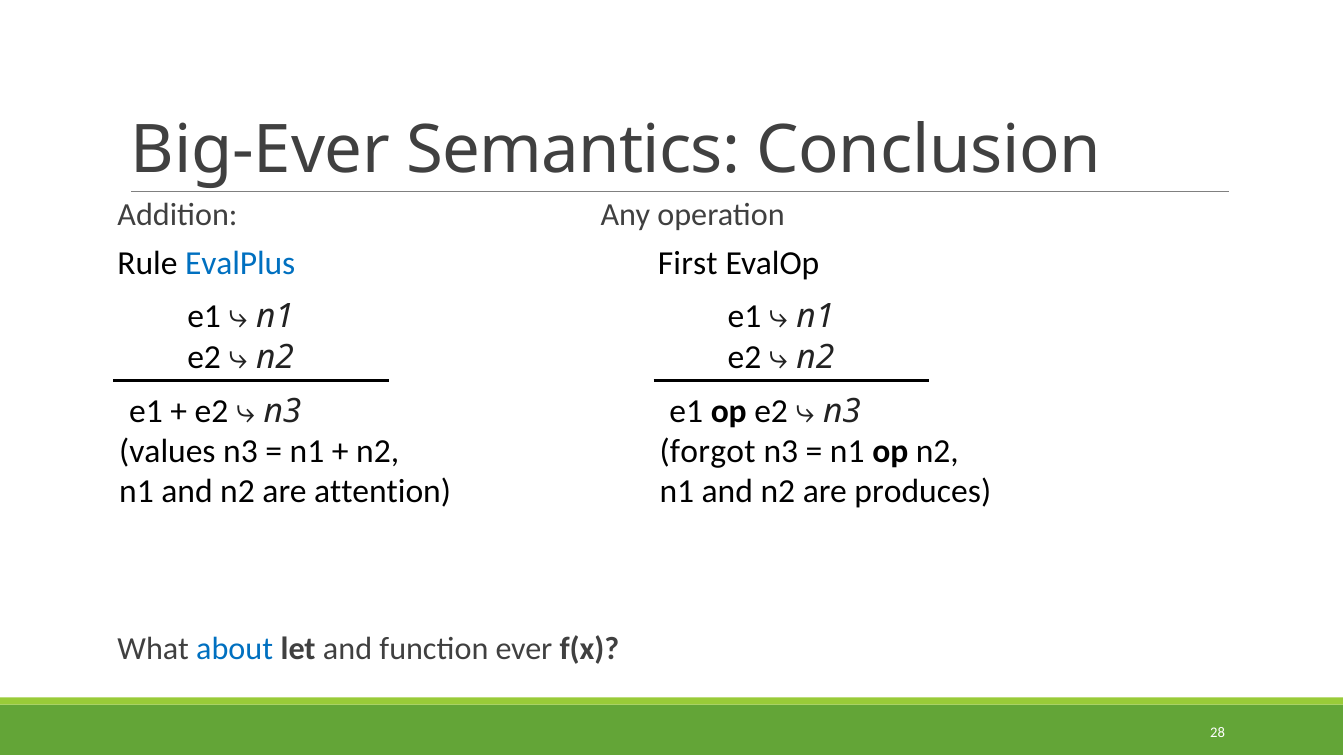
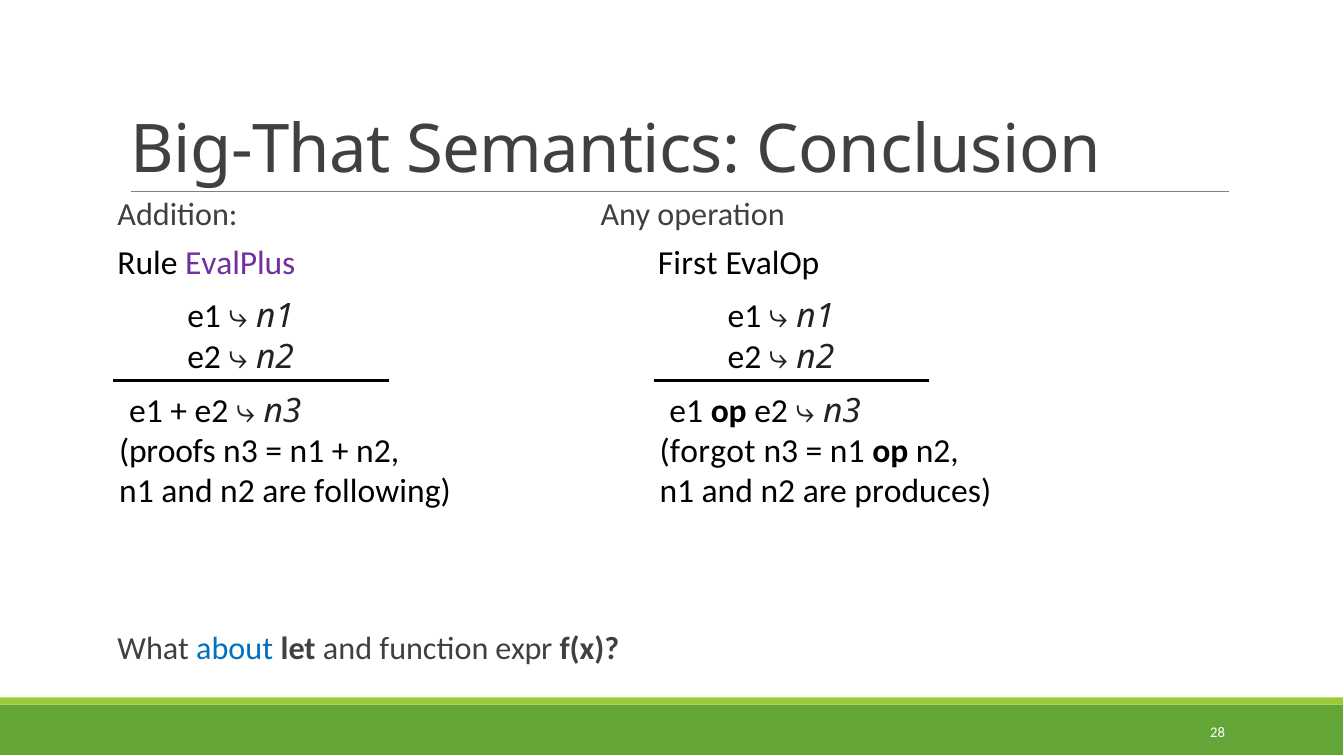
Big-Ever: Big-Ever -> Big-That (261, 150)
EvalPlus colour: blue -> purple (240, 264)
values: values -> proofs (167, 451)
attention: attention -> following (382, 492)
ever: ever -> expr (524, 650)
